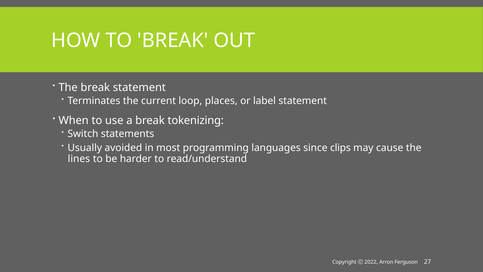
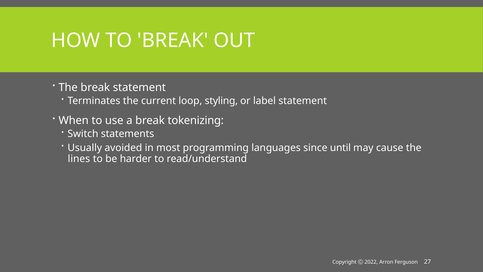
places: places -> styling (221, 101)
clips: clips -> until (340, 148)
